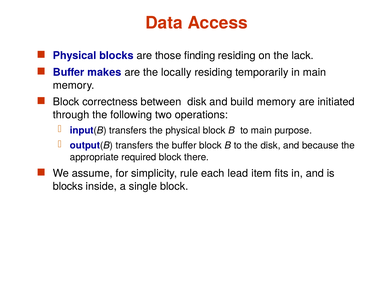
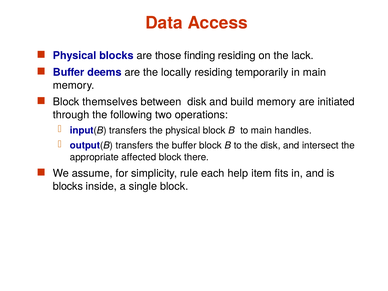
makes: makes -> deems (104, 72)
correctness: correctness -> themselves (110, 102)
purpose: purpose -> handles (293, 130)
because: because -> intersect (320, 146)
required: required -> affected (139, 157)
lead: lead -> help (238, 173)
